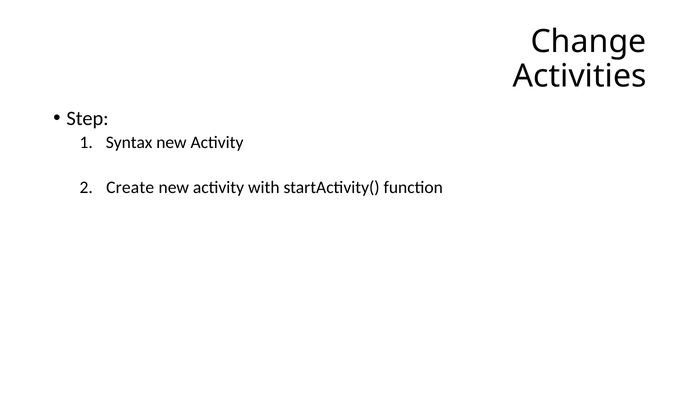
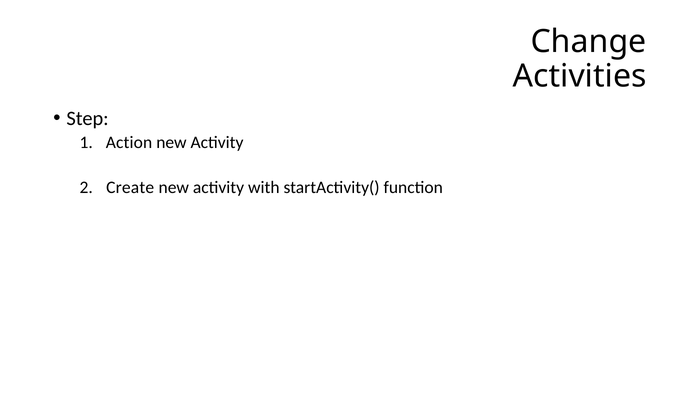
Syntax: Syntax -> Action (129, 142)
